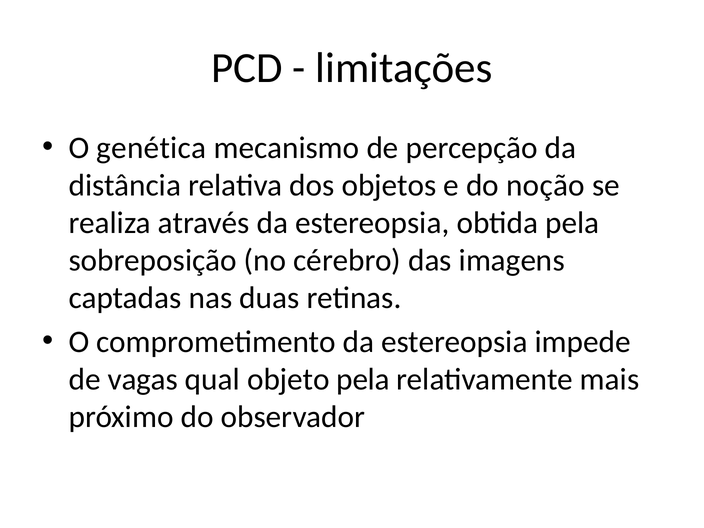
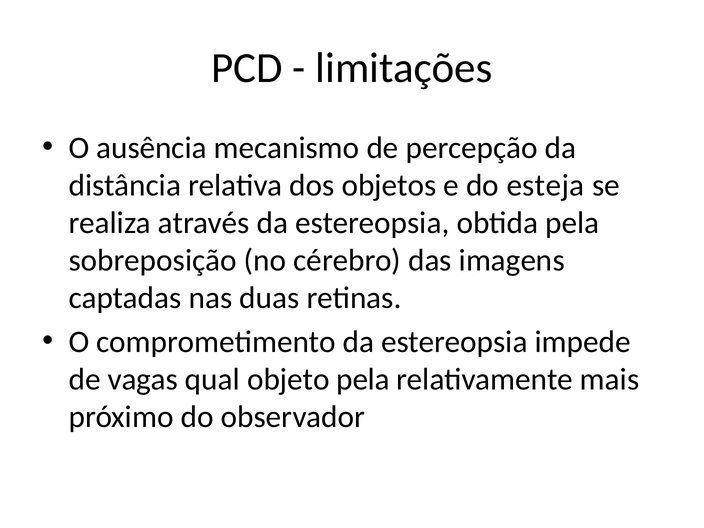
genética: genética -> ausência (151, 148)
noção: noção -> esteja (545, 185)
